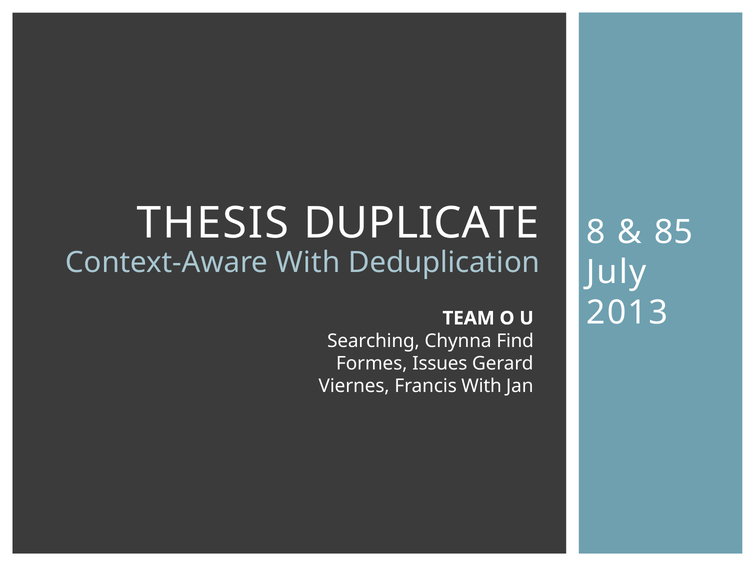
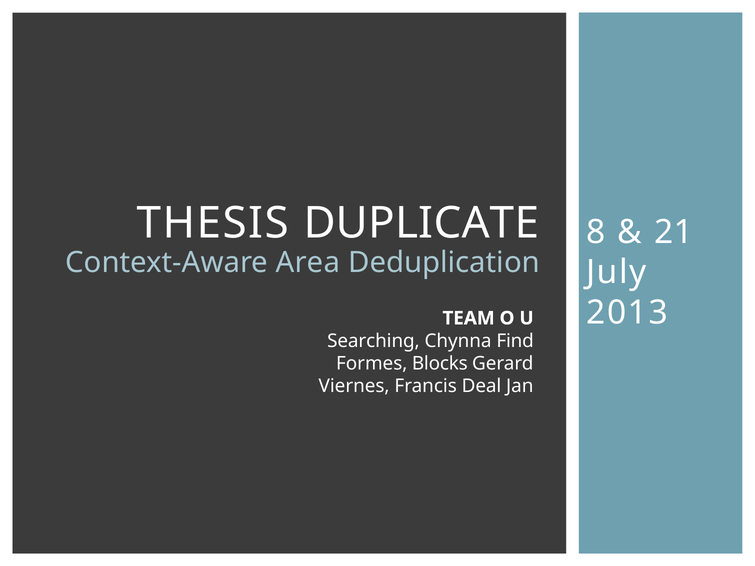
85: 85 -> 21 (674, 232)
Context-Aware With: With -> Area (308, 262)
Issues: Issues -> Blocks (440, 364)
Francis With: With -> Deal (481, 386)
